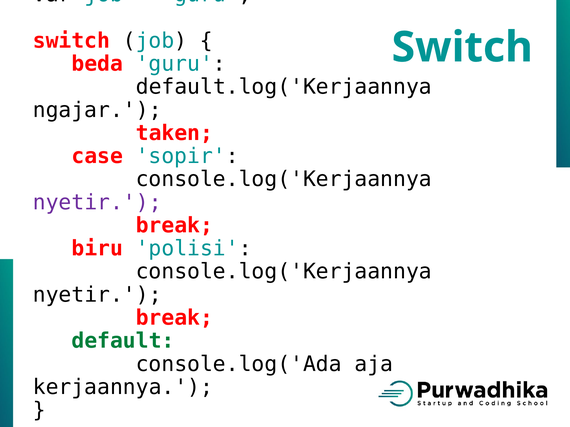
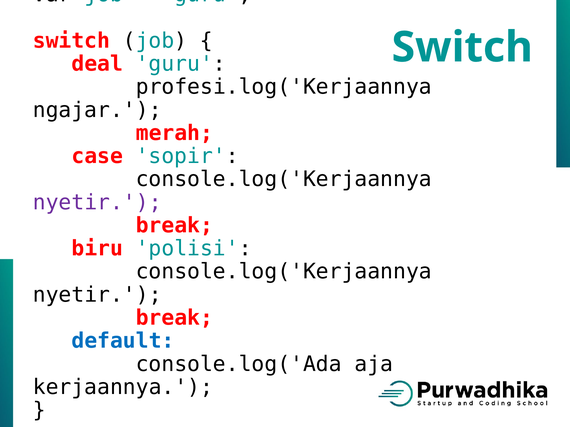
beda: beda -> deal (97, 64)
default.log('Kerjaannya: default.log('Kerjaannya -> profesi.log('Kerjaannya (284, 87)
taken: taken -> merah (174, 133)
default colour: green -> blue (123, 341)
